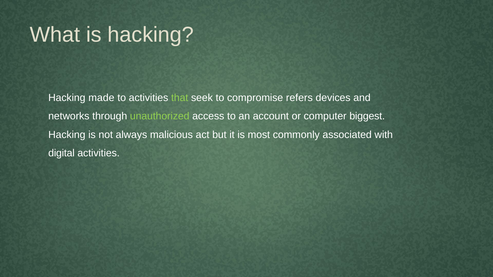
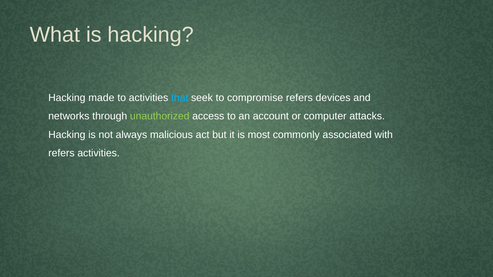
that colour: light green -> light blue (180, 98)
biggest: biggest -> attacks (367, 116)
digital: digital -> refers (61, 153)
